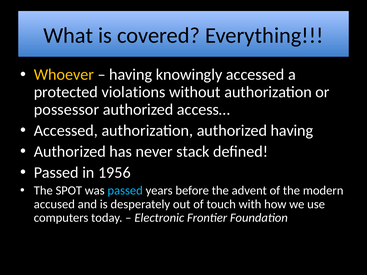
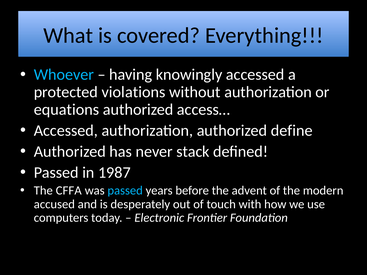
Whoever colour: yellow -> light blue (64, 75)
possessor: possessor -> equations (67, 110)
authorized having: having -> define (292, 131)
1956: 1956 -> 1987 (114, 173)
SPOT: SPOT -> CFFA (69, 191)
